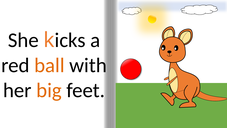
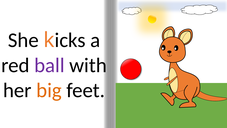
ball colour: orange -> purple (49, 65)
